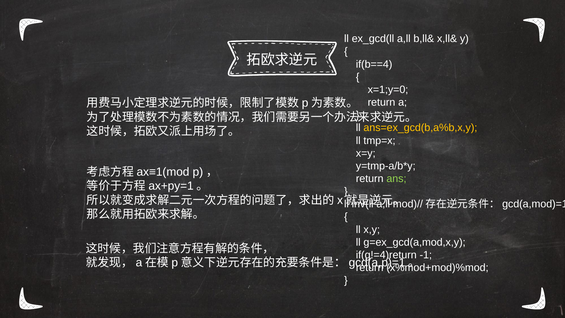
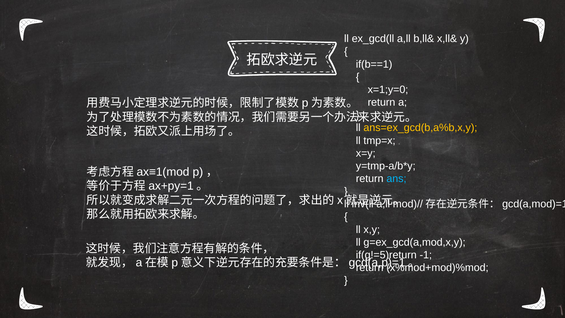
if(b==4: if(b==4 -> if(b==1 (374, 64)
ans colour: light green -> light blue (396, 179)
if(g!=4)return: if(g!=4)return -> if(g!=5)return (386, 255)
